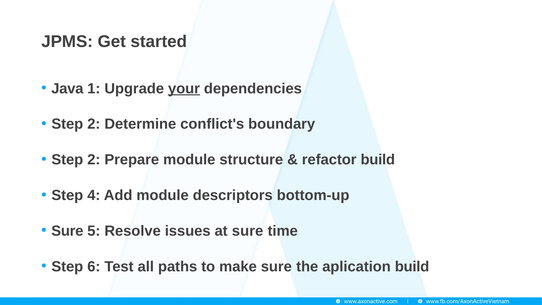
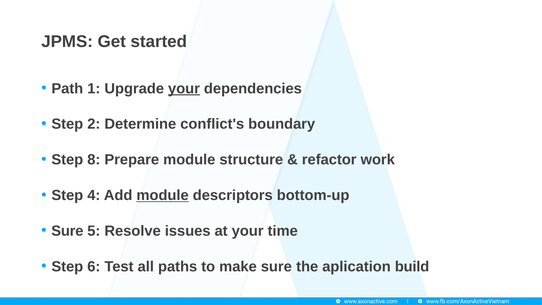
Java: Java -> Path (67, 89)
2: 2 -> 8 (94, 160)
refactor build: build -> work (378, 160)
module underline: none -> present (163, 195)
at sure: sure -> your (248, 231)
